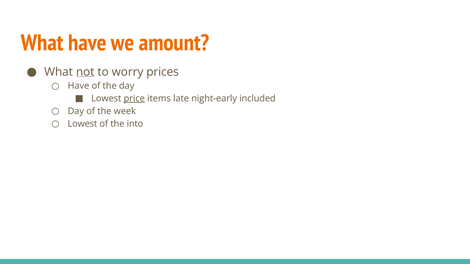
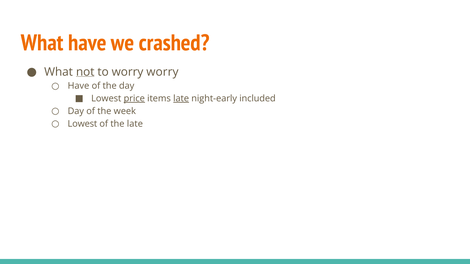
amount: amount -> crashed (174, 43)
worry prices: prices -> worry (162, 72)
late underline: none -> present (181, 99)
the into: into -> late (135, 124)
